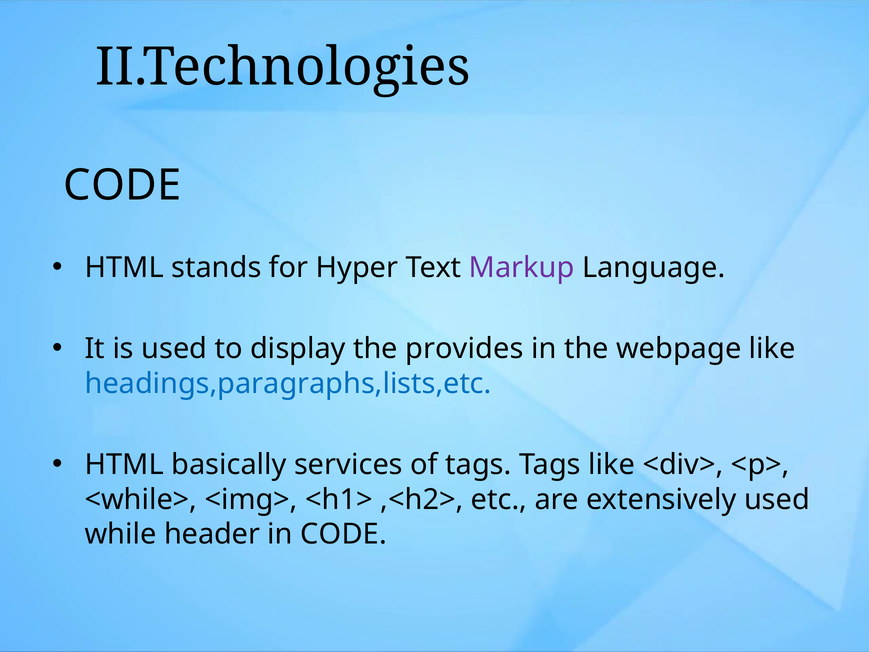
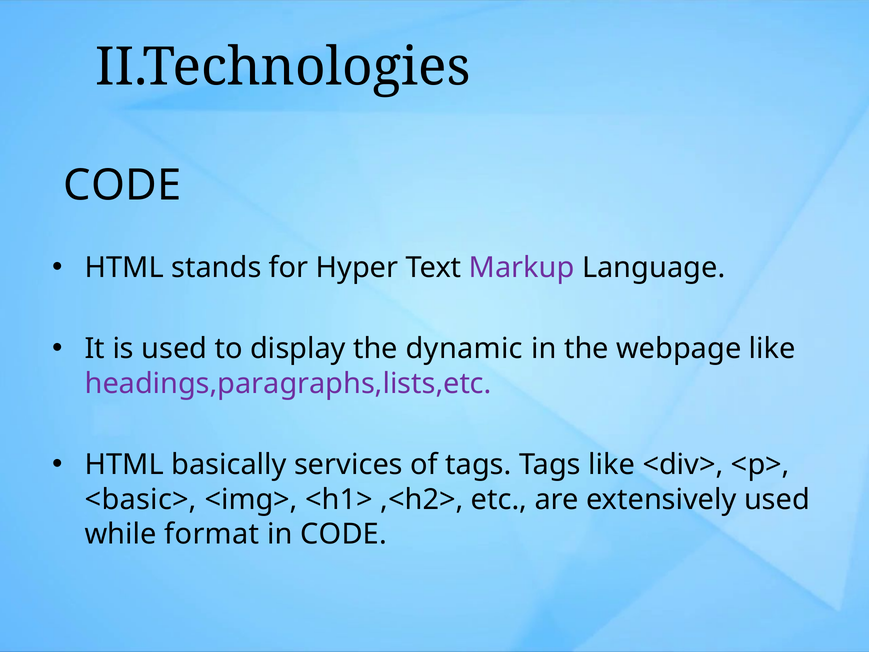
provides: provides -> dynamic (464, 349)
headings,paragraphs,lists,etc colour: blue -> purple (288, 383)
<while>: <while> -> <basic> (141, 499)
header: header -> format (212, 534)
